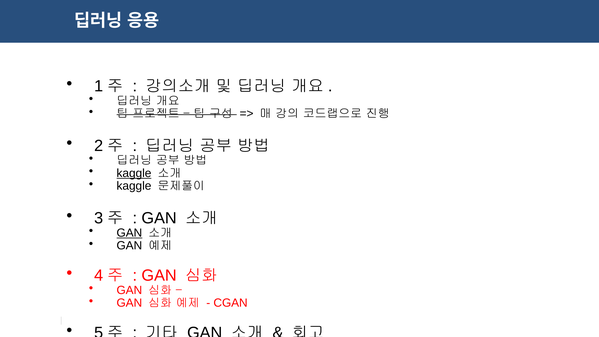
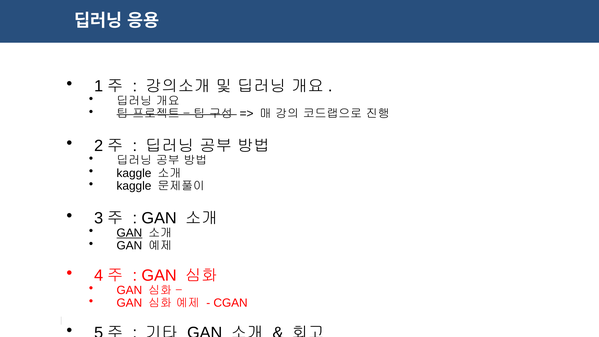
kaggle underline: present -> none (134, 173)
